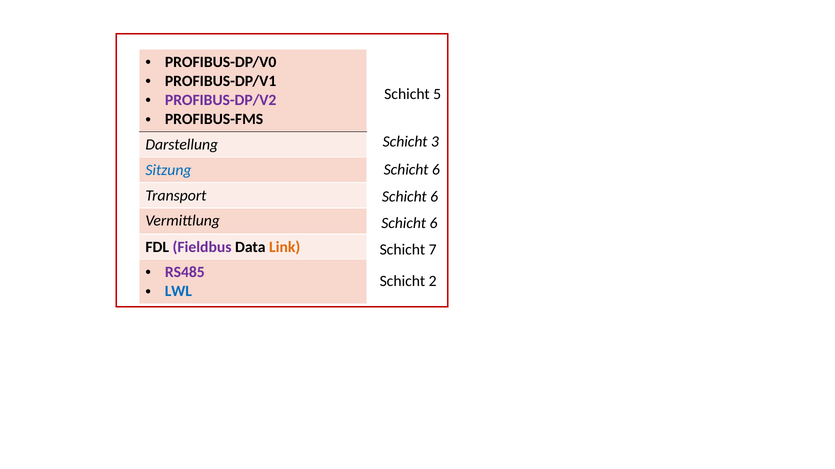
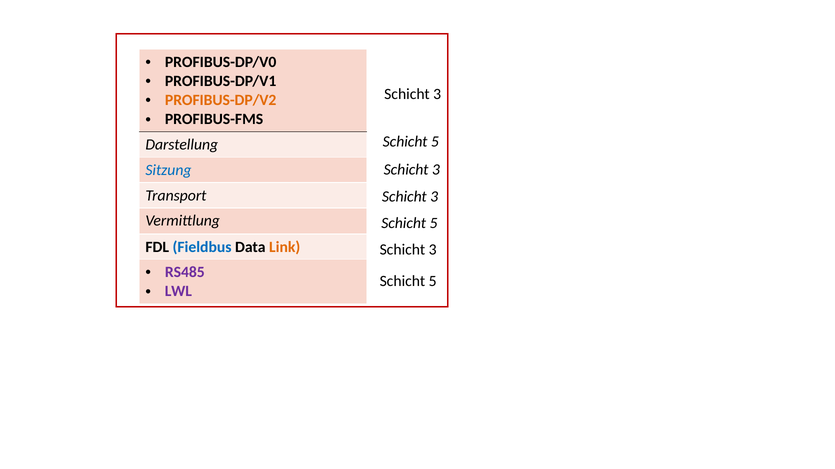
5: 5 -> 3 (437, 94)
PROFIBUS-DP/V2 colour: purple -> orange (221, 100)
3: 3 -> 5 (435, 142)
6: 6 -> 3 (436, 170)
6: 6 -> 3 (434, 197)
6: 6 -> 5 (434, 224)
Fieldbus colour: purple -> blue (202, 247)
7: 7 -> 3 (433, 250)
2: 2 -> 5 (433, 281)
LWL colour: blue -> purple (178, 292)
